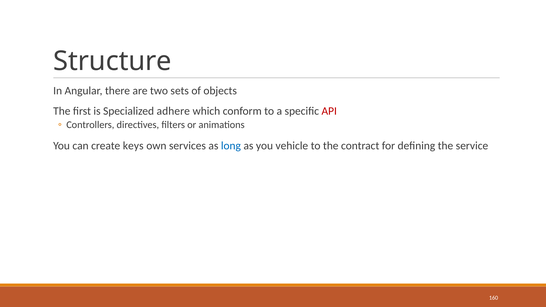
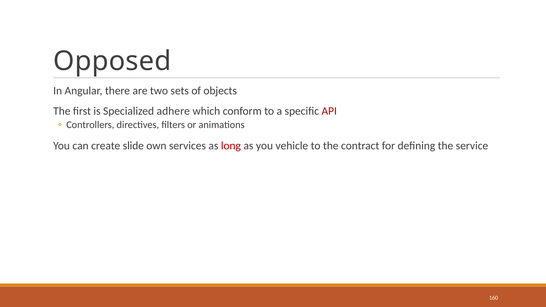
Structure: Structure -> Opposed (112, 61)
keys: keys -> slide (133, 146)
long colour: blue -> red (231, 146)
